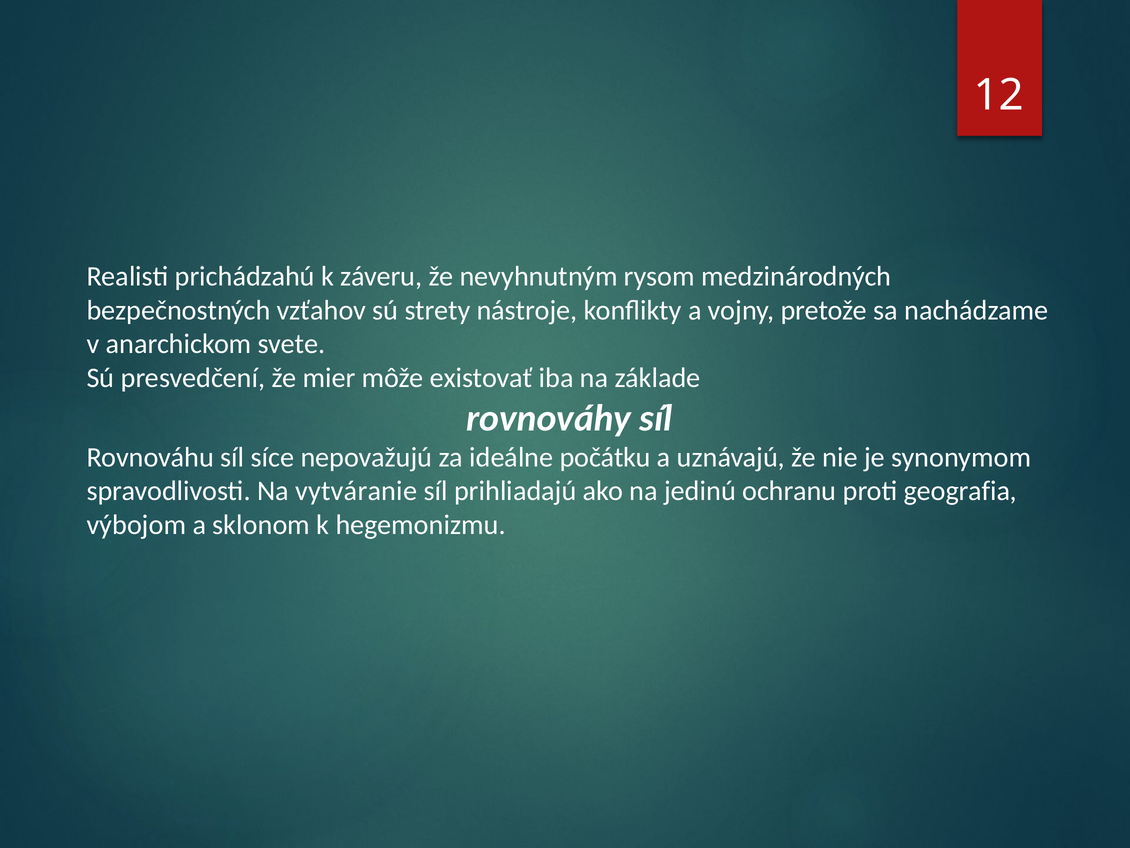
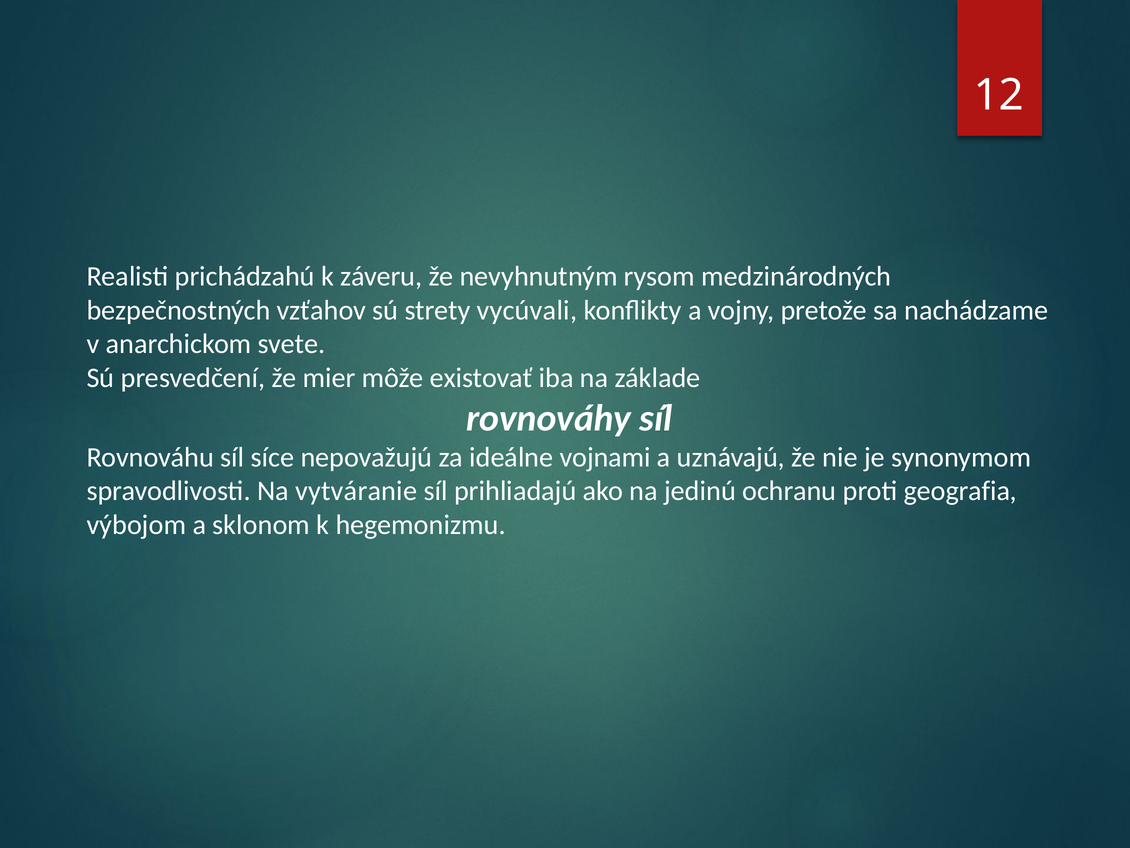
nástroje: nástroje -> vycúvali (527, 310)
počátku: počátku -> vojnami (605, 457)
